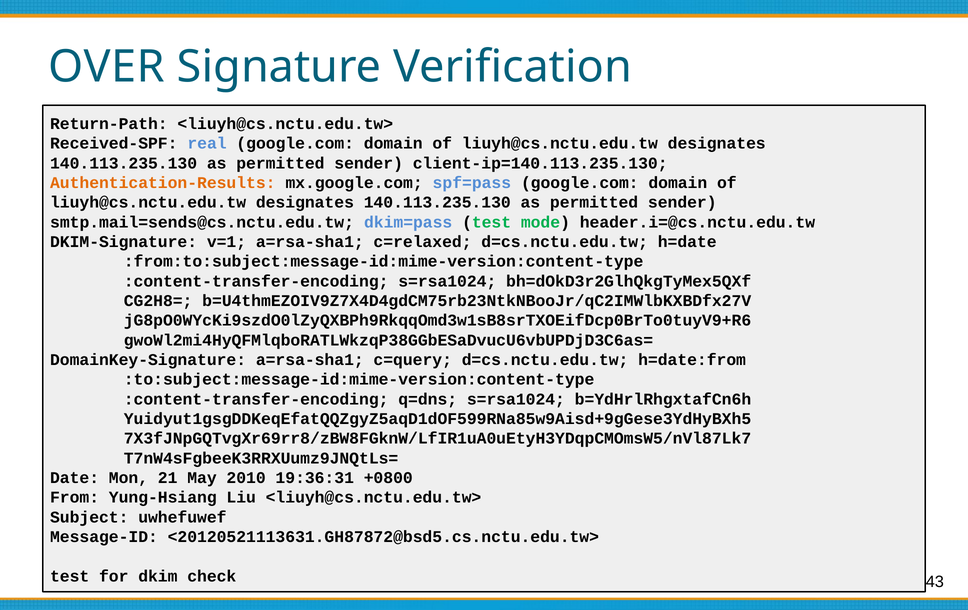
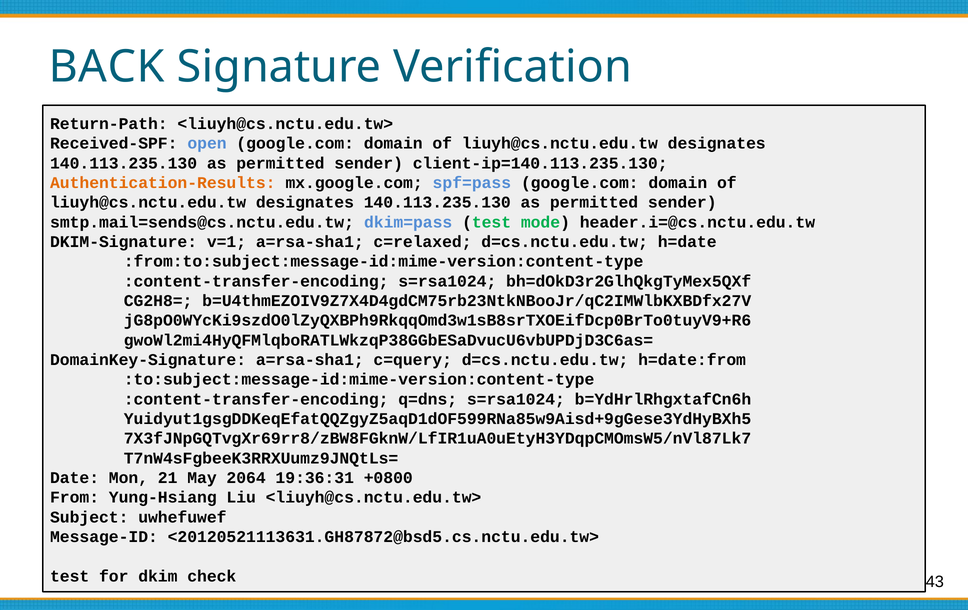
OVER: OVER -> BACK (107, 67)
real: real -> open (207, 143)
2010: 2010 -> 2064 (246, 478)
